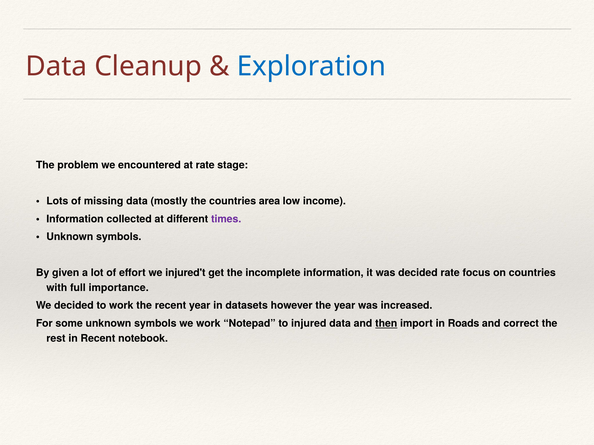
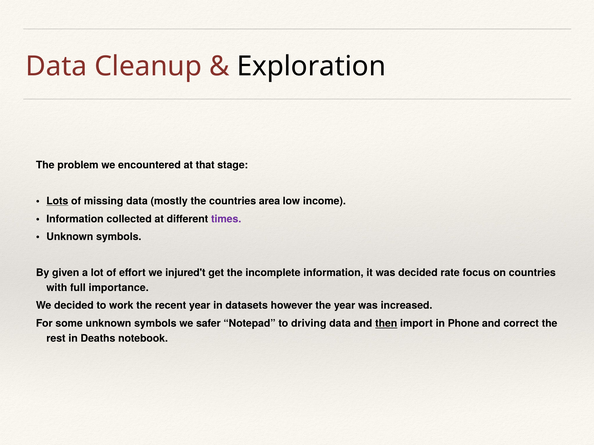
Exploration colour: blue -> black (311, 66)
at rate: rate -> that (205, 165)
Lots underline: none -> present (57, 201)
we work: work -> safer (208, 324)
injured: injured -> driving (309, 324)
Roads: Roads -> Phone (464, 324)
in Recent: Recent -> Deaths (98, 339)
